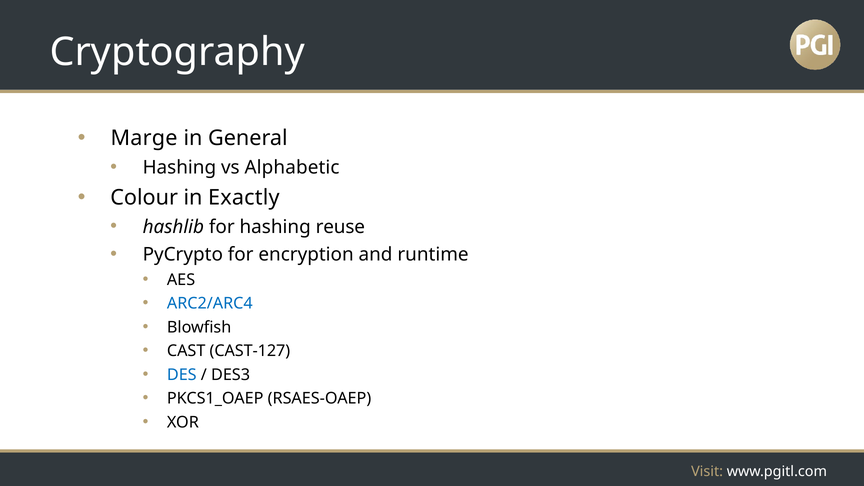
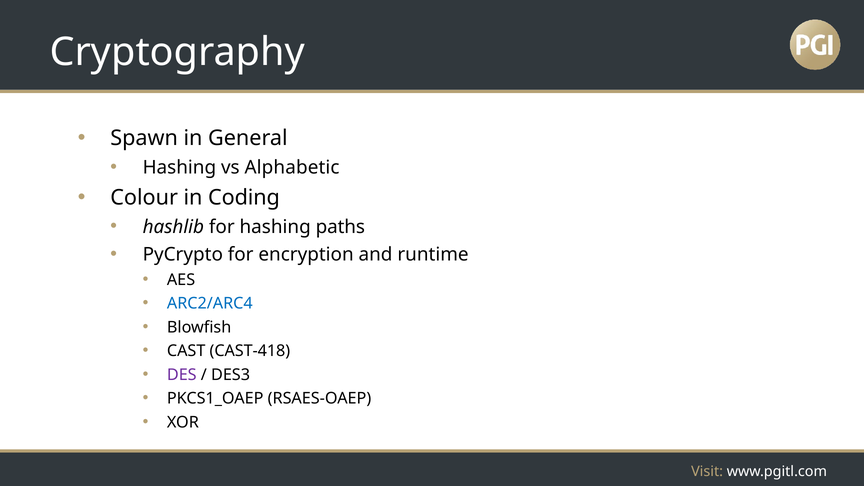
Marge: Marge -> Spawn (144, 138)
Exactly: Exactly -> Coding (244, 198)
reuse: reuse -> paths (340, 227)
CAST-127: CAST-127 -> CAST-418 (250, 351)
DES colour: blue -> purple (182, 375)
